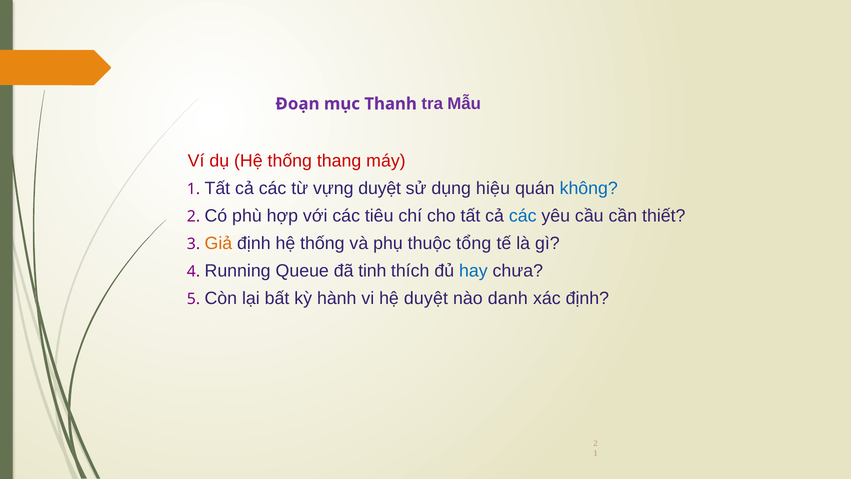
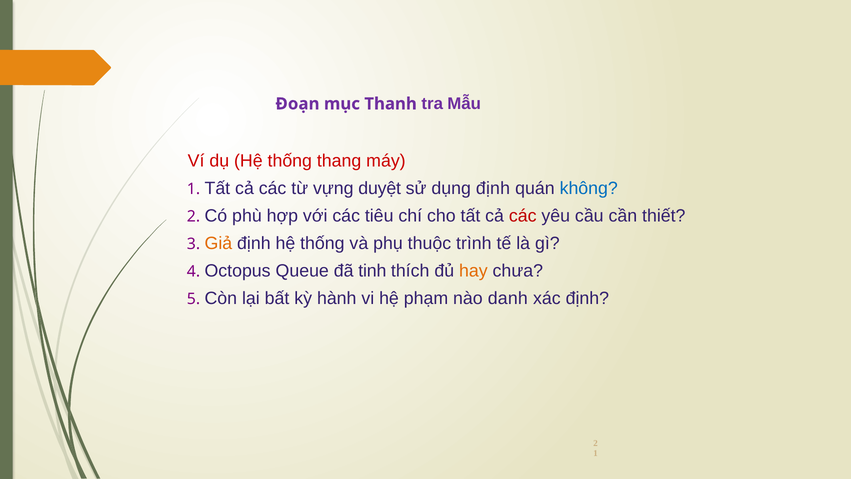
dụng hiệu: hiệu -> định (493, 188)
các colour: blue -> red (523, 216)
tổng: tổng -> trình (474, 243)
Running: Running -> Octopus (238, 271)
hay colour: blue -> orange (473, 271)
hệ duyệt: duyệt -> phạm (426, 298)
